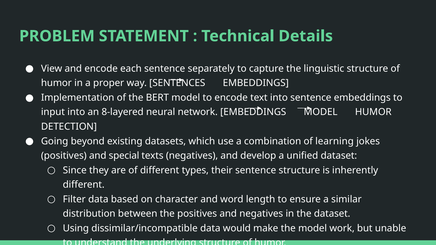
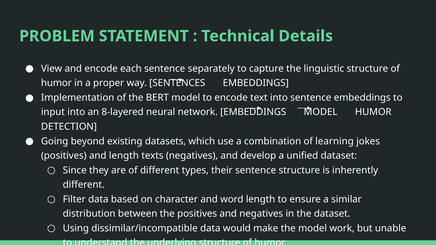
and special: special -> length (124, 156)
